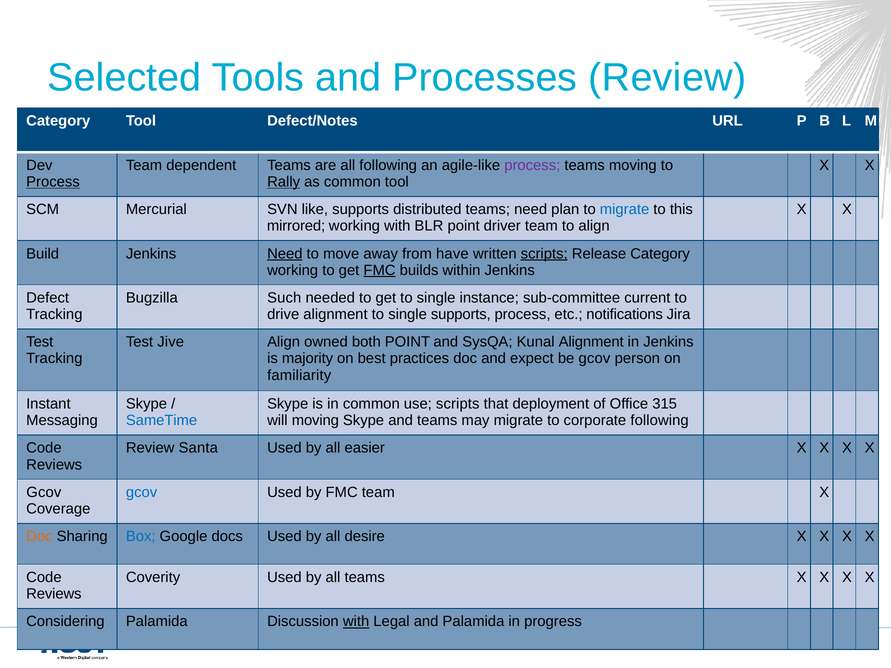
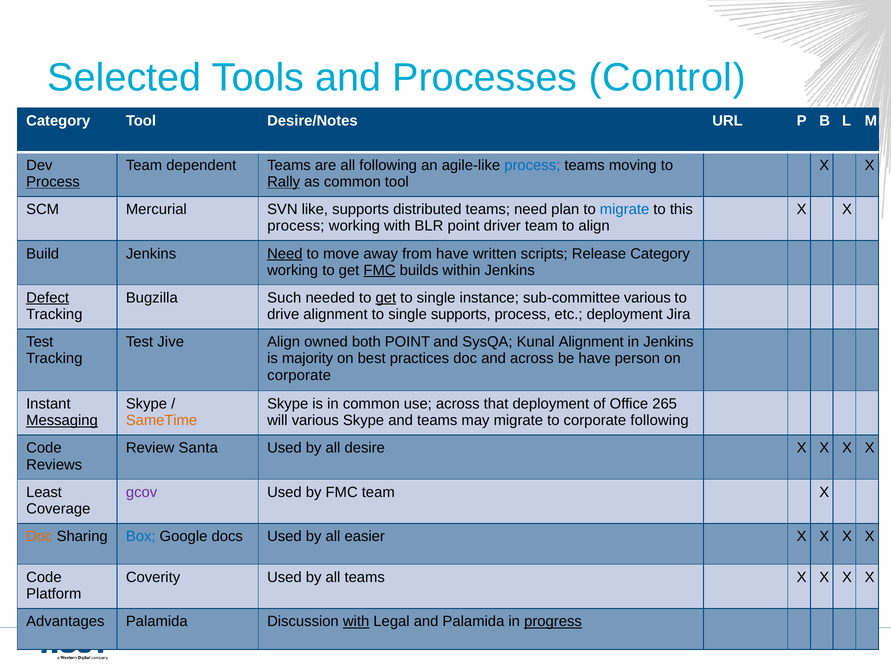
Processes Review: Review -> Control (667, 78)
Defect/Notes: Defect/Notes -> Desire/Notes (312, 121)
process colour: purple -> blue (532, 165)
mirrored: mirrored -> process (296, 226)
scripts underline: present -> none (544, 254)
Defect underline: none -> present (48, 298)
get underline: none -> present (386, 298)
sub-committee current: current -> various (647, 298)
etc notifications: notifications -> deployment (625, 315)
and expect: expect -> across (532, 359)
be gcov: gcov -> have (595, 359)
familiarity: familiarity -> corporate (299, 375)
use scripts: scripts -> across (458, 404)
315: 315 -> 265 (665, 404)
Messaging underline: none -> present (62, 421)
SameTime colour: blue -> orange (162, 421)
will moving: moving -> various (315, 421)
easier: easier -> desire (365, 448)
Gcov: Gcov -> Least (44, 492)
gcov colour: blue -> purple (142, 492)
desire: desire -> easier (365, 537)
Reviews: Reviews -> Platform (54, 594)
Considering: Considering -> Advantages (65, 622)
progress underline: none -> present (553, 622)
